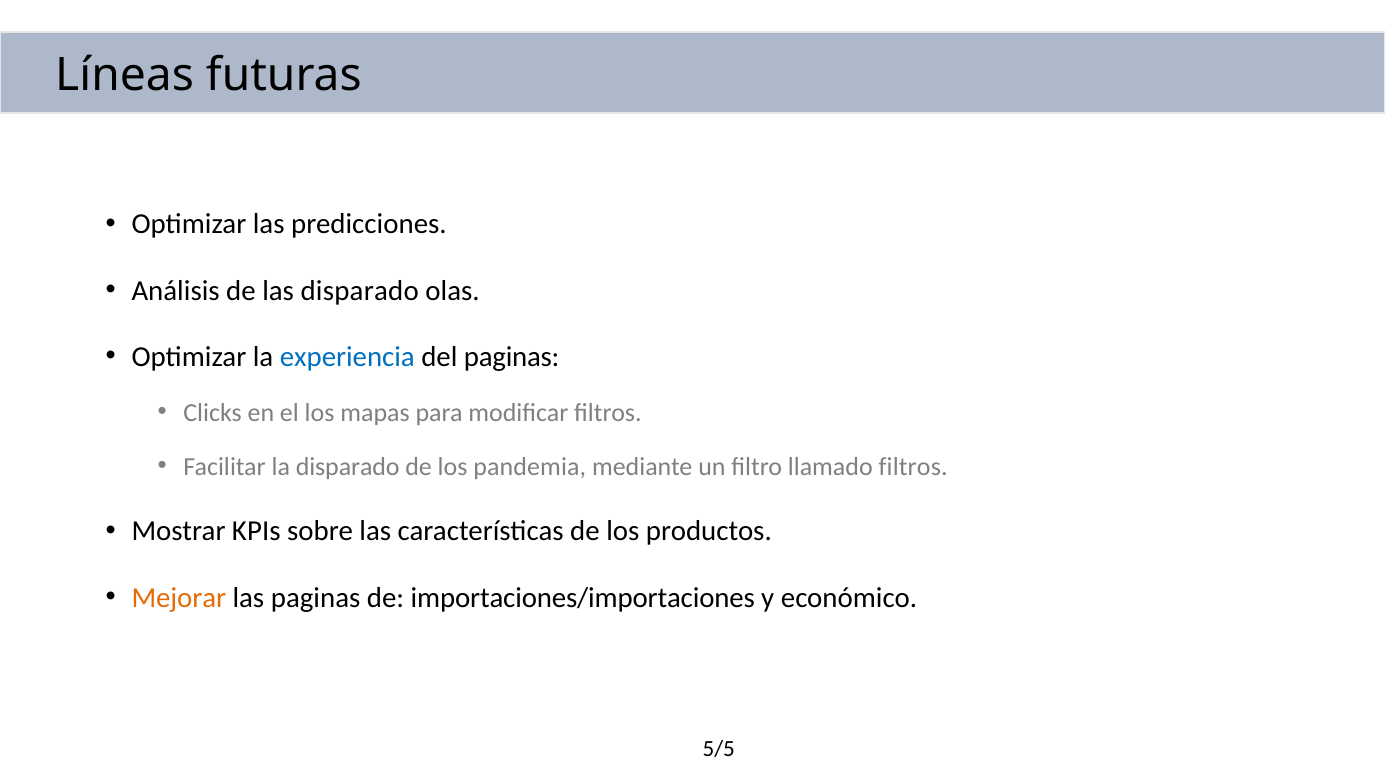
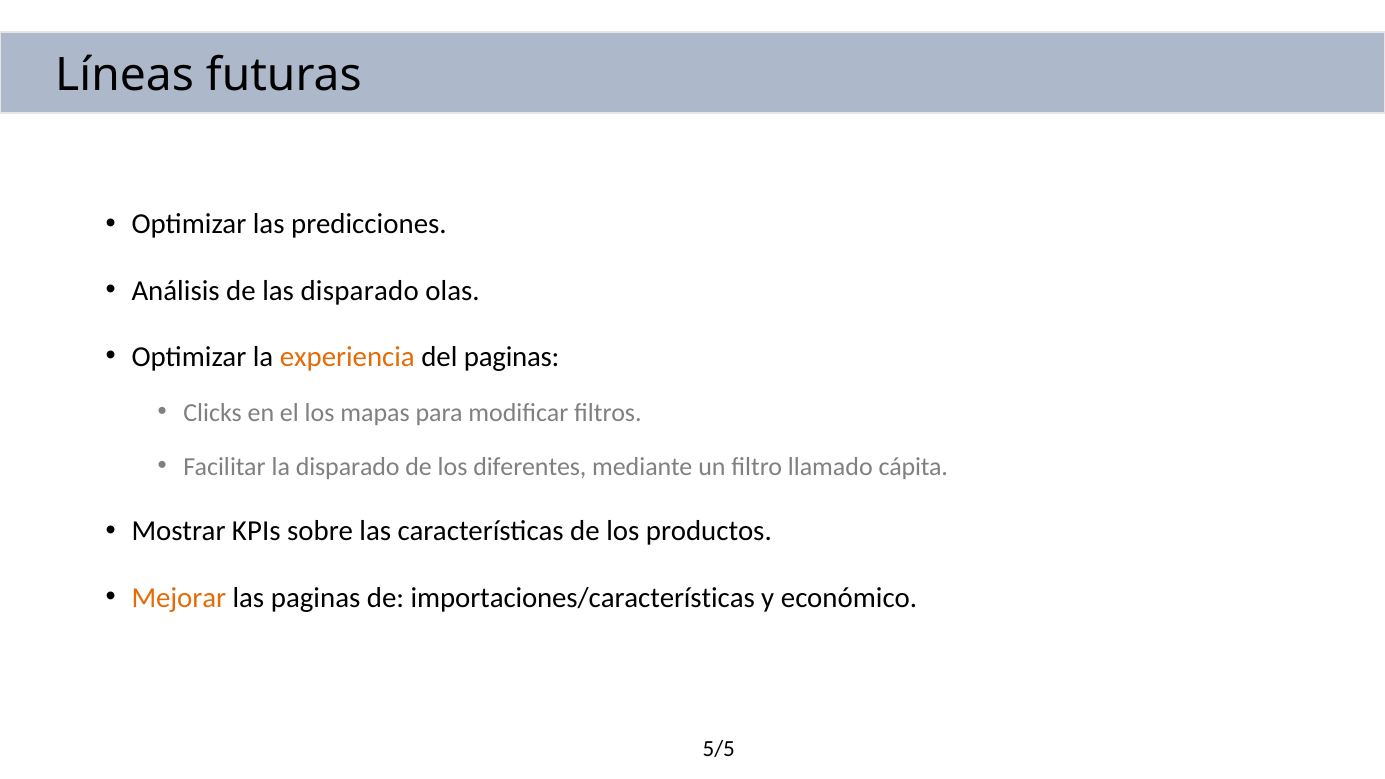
experiencia colour: blue -> orange (347, 357)
pandemia: pandemia -> diferentes (530, 467)
llamado filtros: filtros -> cápita (913, 467)
importaciones/importaciones: importaciones/importaciones -> importaciones/características (583, 598)
